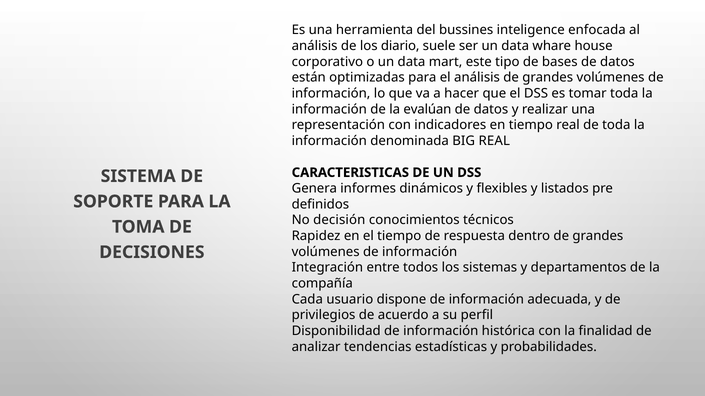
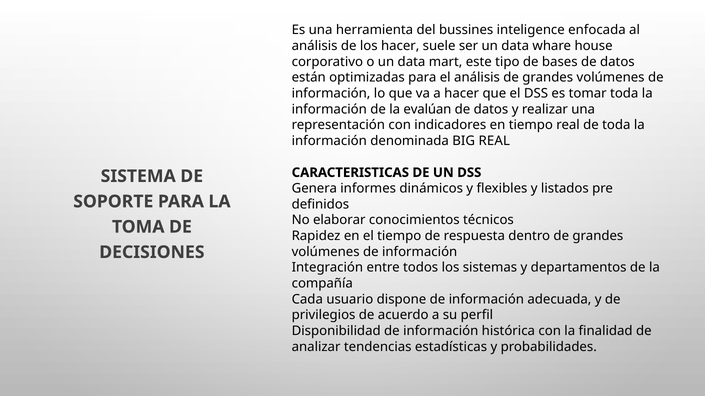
los diario: diario -> hacer (400, 46)
decisión: decisión -> elaborar (339, 220)
